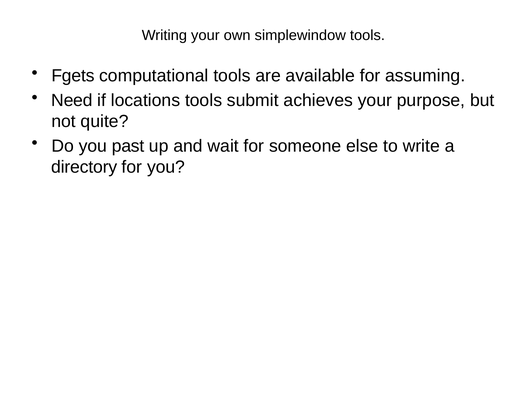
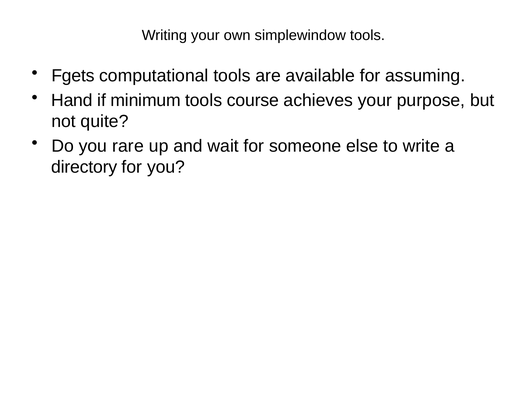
Need: Need -> Hand (72, 100)
locations: locations -> minimum (146, 100)
submit: submit -> course (253, 100)
past: past -> rare (128, 146)
